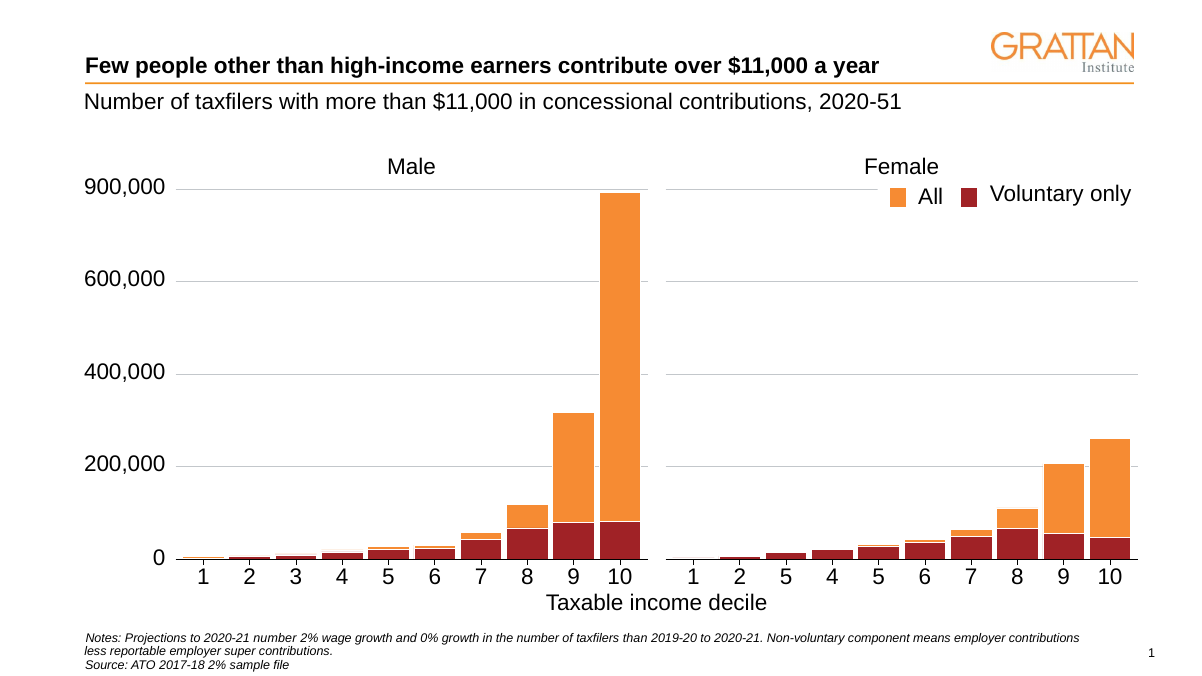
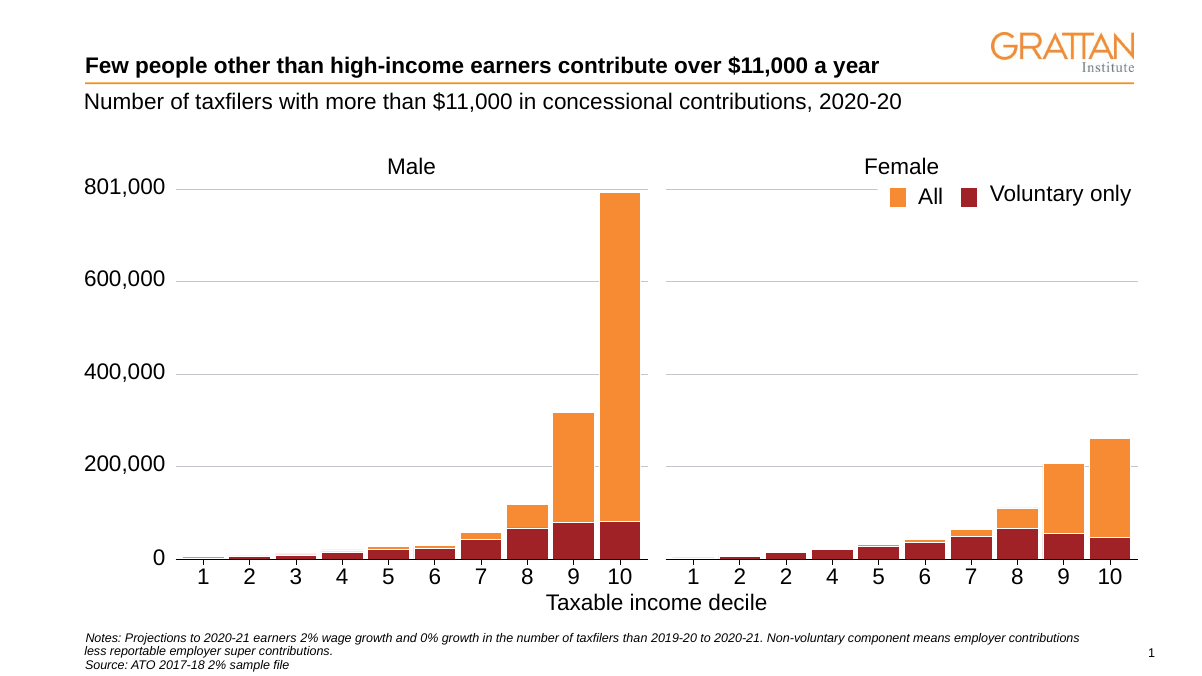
2020-51: 2020-51 -> 2020-20 (860, 102)
900,000: 900,000 -> 801,000 (125, 187)
2 5: 5 -> 2 (786, 577)
2020-21 number: number -> earners (275, 638)
